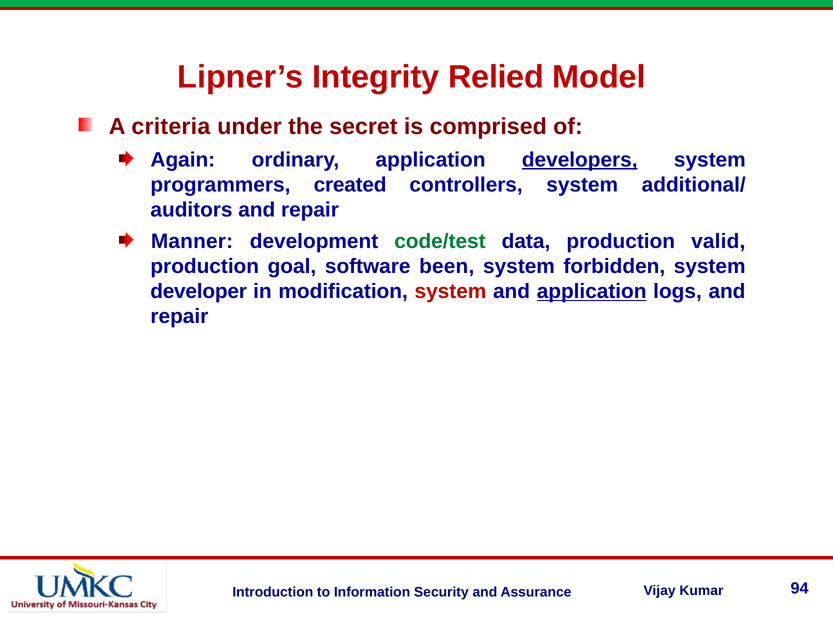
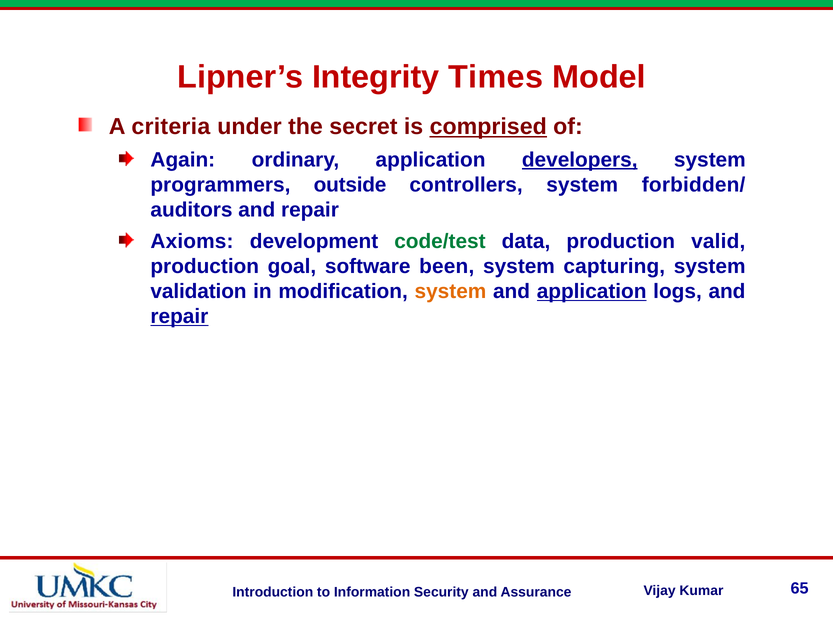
Relied: Relied -> Times (496, 77)
comprised underline: none -> present (488, 127)
created: created -> outside (350, 185)
additional/: additional/ -> forbidden/ (694, 185)
Manner: Manner -> Axioms (192, 242)
forbidden: forbidden -> capturing (614, 267)
developer: developer -> validation (199, 292)
system colour: red -> orange (450, 292)
repair underline: none -> present (179, 317)
94: 94 -> 65 (800, 589)
